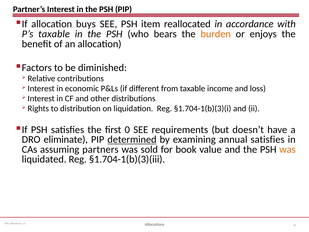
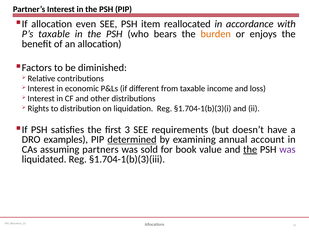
buys: buys -> even (86, 24)
0: 0 -> 3 (127, 129)
eliminate: eliminate -> examples (66, 139)
annual satisfies: satisfies -> account (268, 139)
the underline: none -> present (250, 149)
was colour: orange -> purple (287, 149)
